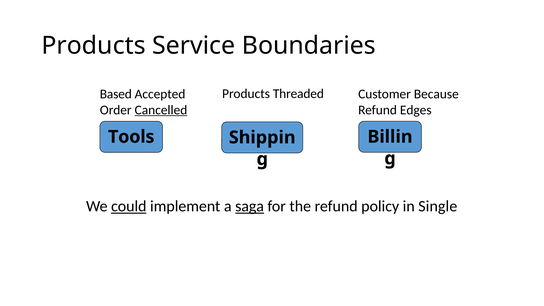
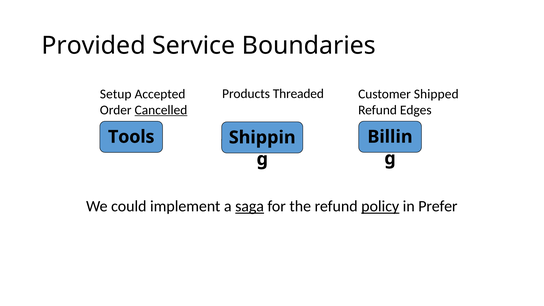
Products: Products -> Provided (94, 46)
Because: Because -> Shipped (436, 94)
Based: Based -> Setup (116, 94)
could underline: present -> none (129, 206)
policy underline: none -> present (380, 206)
Single: Single -> Prefer (438, 206)
